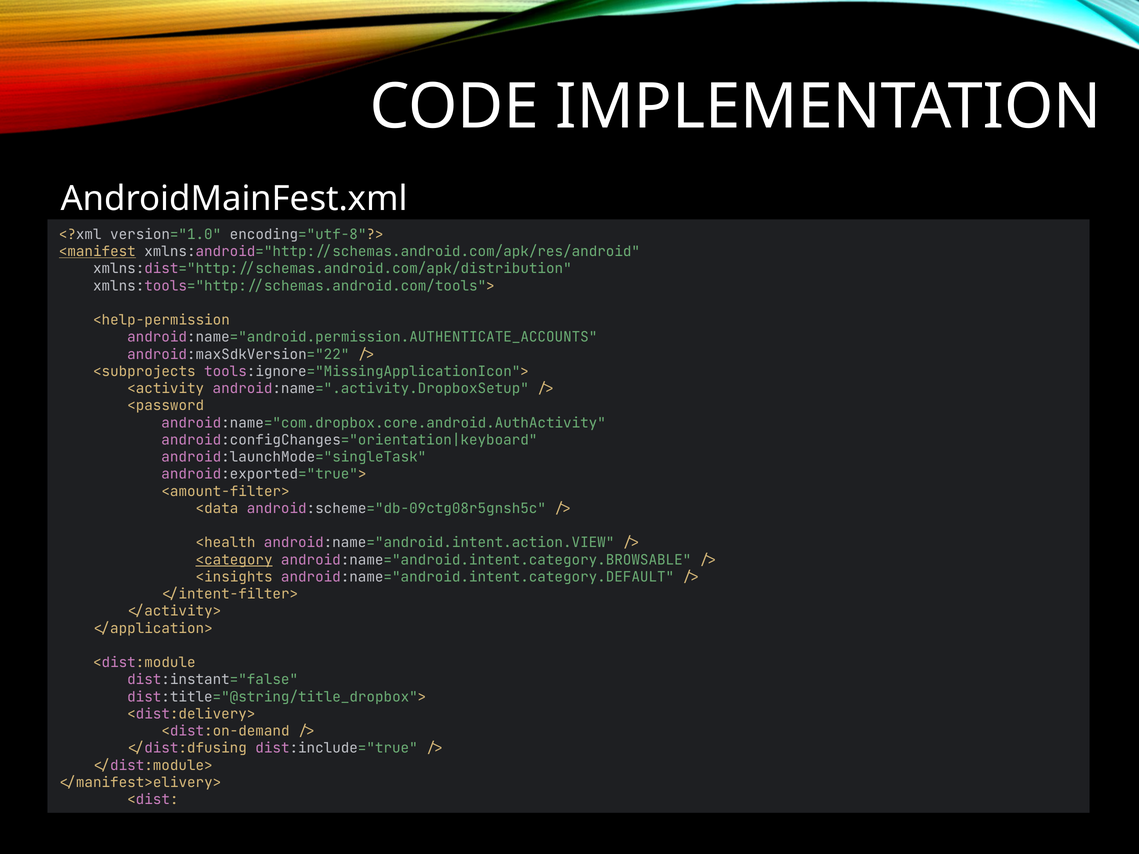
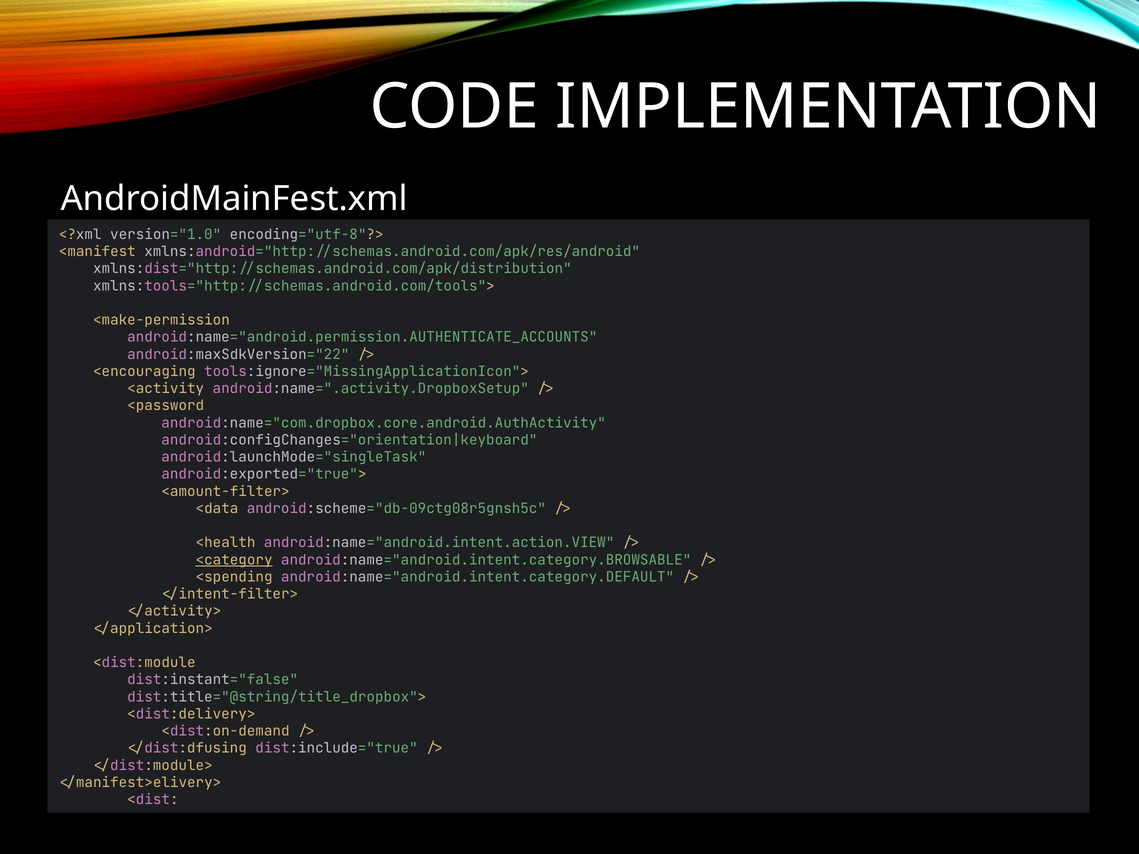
<manifest underline: present -> none (97, 252)
<help-permission: <help-permission -> <make-permission (161, 320)
<subprojects: <subprojects -> <encouraging (144, 372)
<insights: <insights -> <spending (234, 577)
